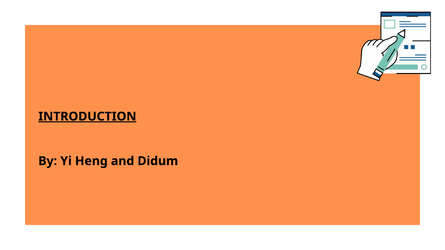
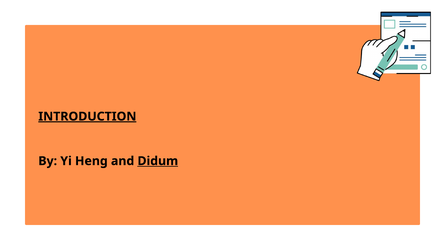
Didum underline: none -> present (158, 161)
